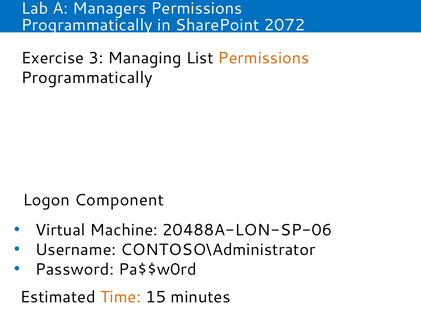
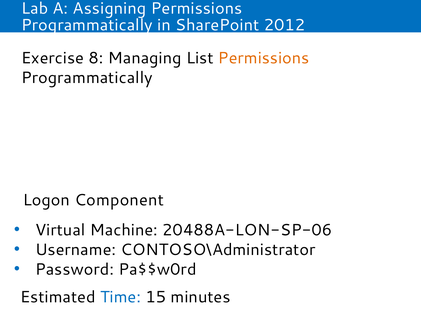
Managers: Managers -> Assigning (109, 8)
2072: 2072 -> 2012 (285, 25)
3: 3 -> 8 (96, 58)
Time colour: orange -> blue (121, 297)
